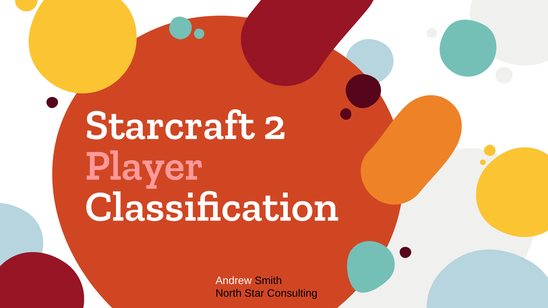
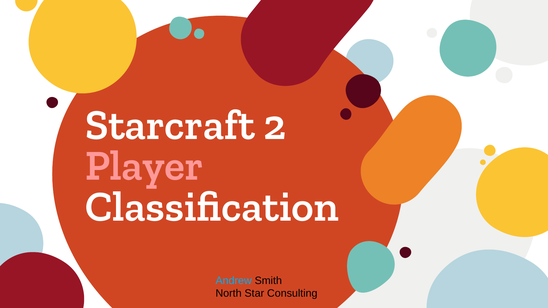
Andrew colour: white -> light blue (234, 281)
